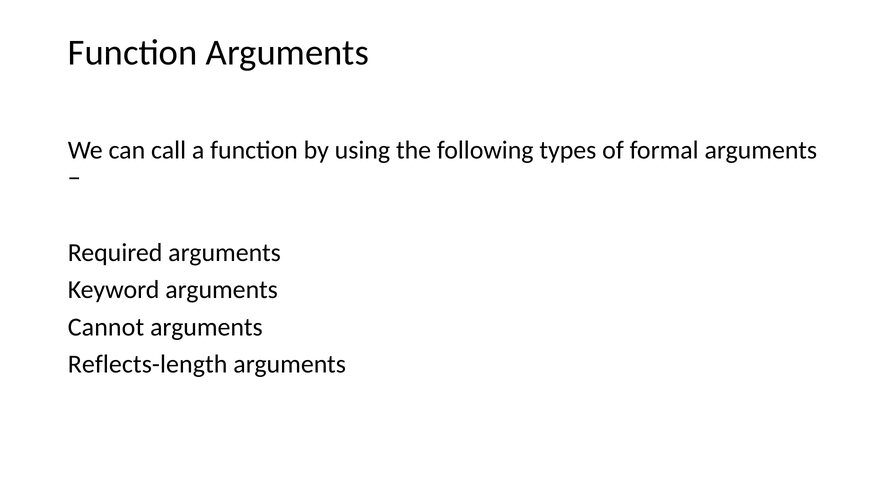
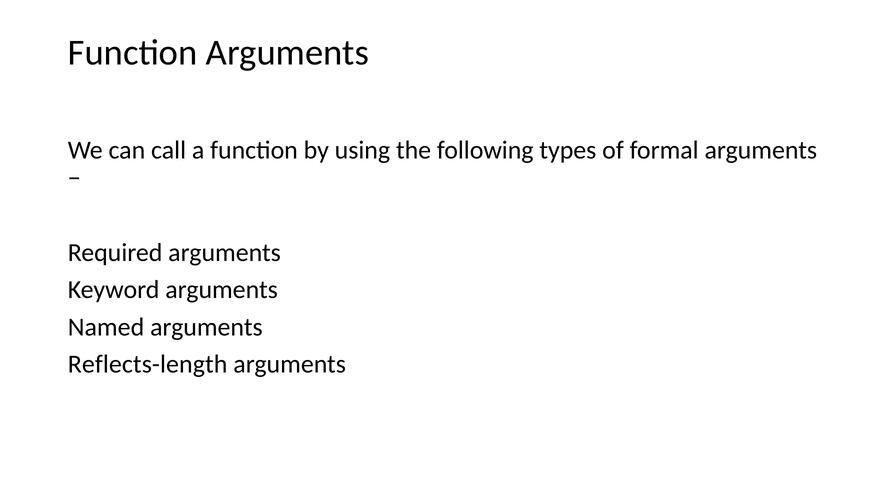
Cannot: Cannot -> Named (106, 327)
